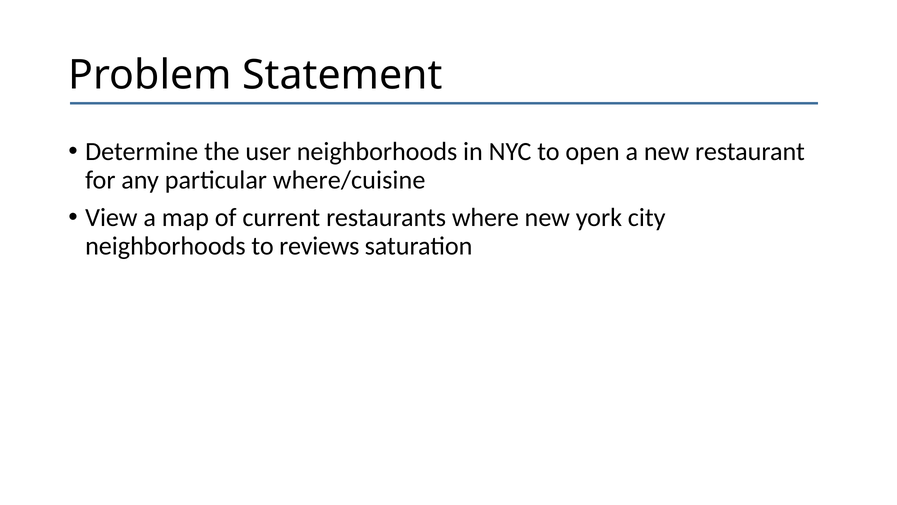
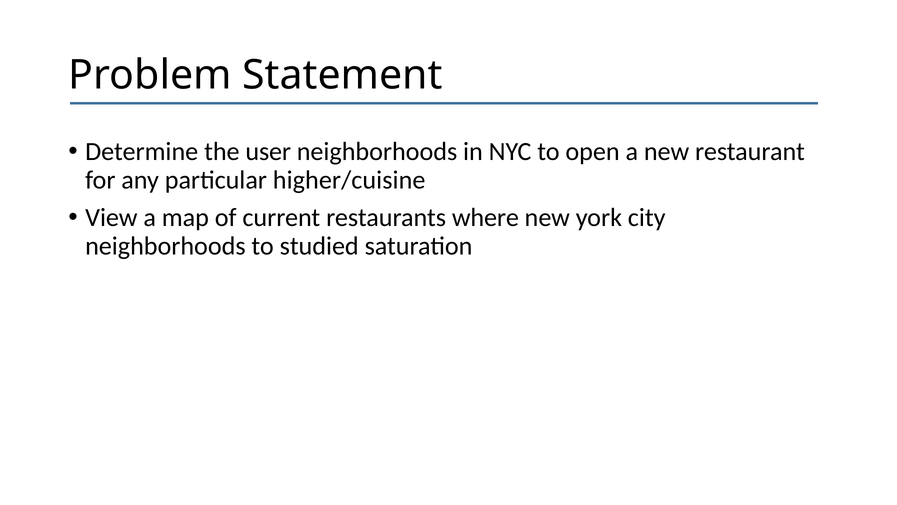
where/cuisine: where/cuisine -> higher/cuisine (349, 180)
reviews: reviews -> studied (319, 246)
